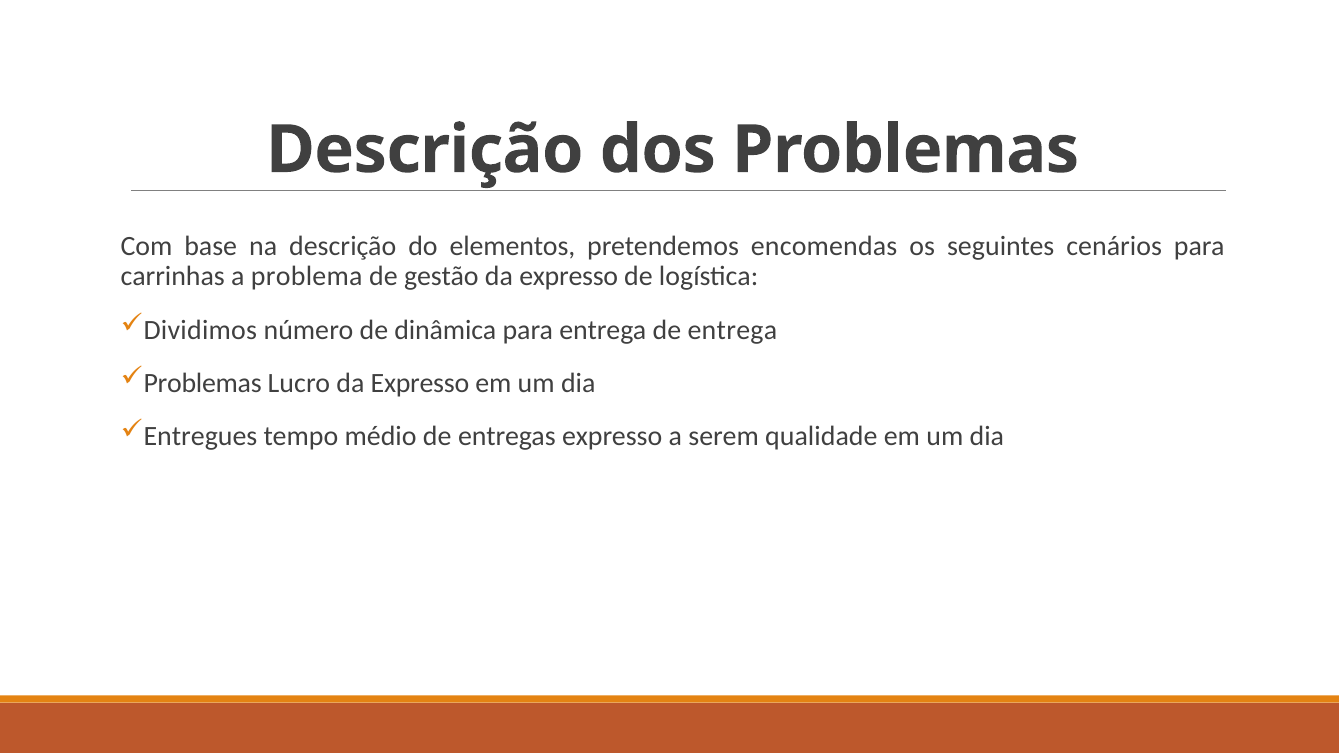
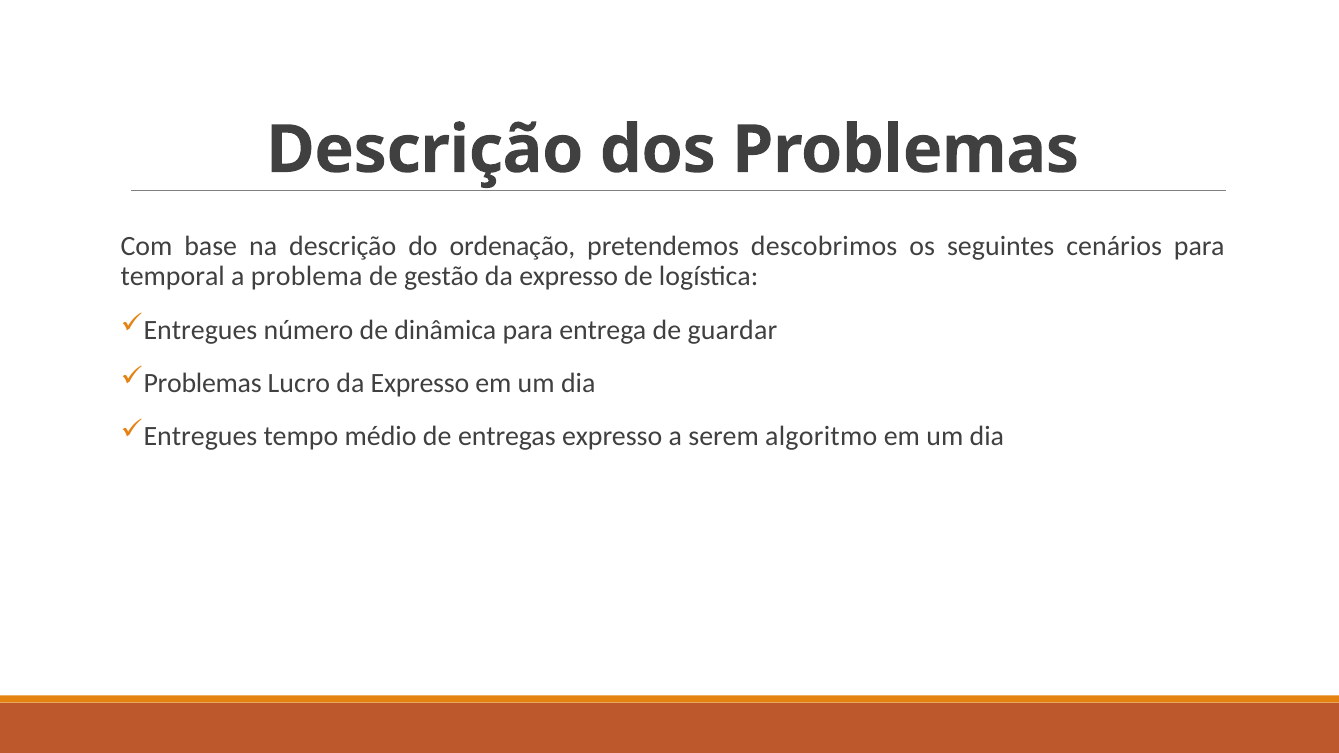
elementos: elementos -> ordenação (513, 247)
encomendas: encomendas -> descobrimos (824, 247)
carrinhas: carrinhas -> temporal (173, 277)
Dividimos: Dividimos -> Entregues (200, 330)
de entrega: entrega -> guardar (732, 330)
qualidade: qualidade -> algoritmo (821, 436)
